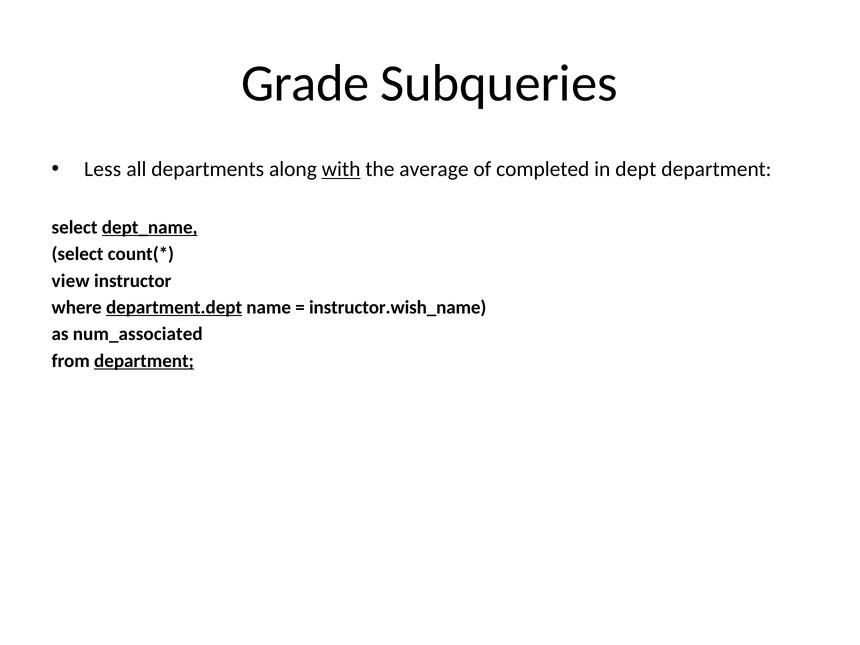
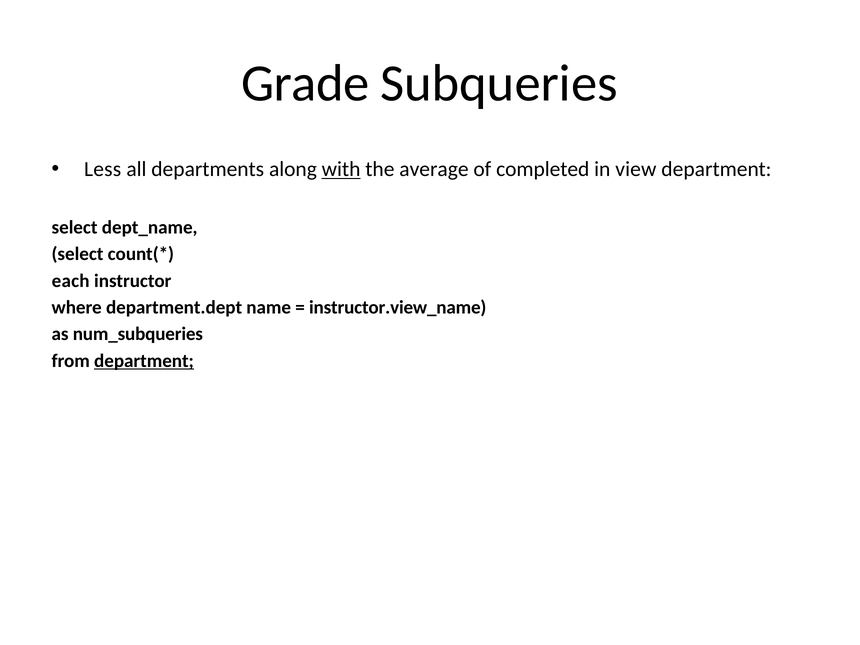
dept: dept -> view (636, 169)
dept_name underline: present -> none (150, 227)
view: view -> each (71, 281)
department.dept underline: present -> none (174, 307)
instructor.wish_name: instructor.wish_name -> instructor.view_name (398, 307)
num_associated: num_associated -> num_subqueries (138, 334)
